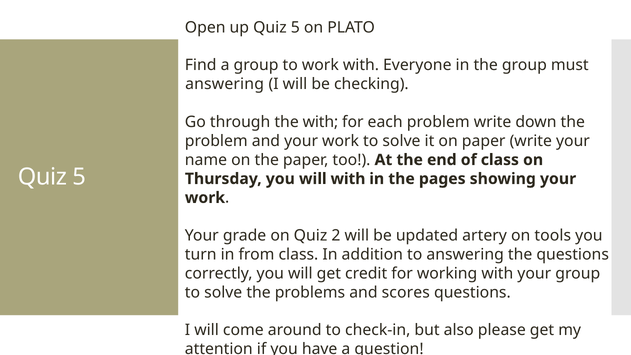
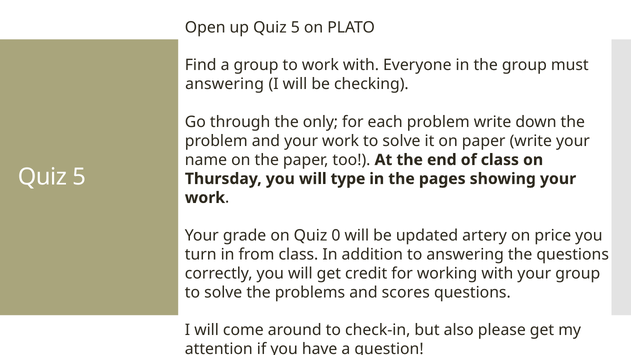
the with: with -> only (320, 122)
will with: with -> type (348, 179)
2: 2 -> 0 (336, 236)
tools: tools -> price (553, 236)
